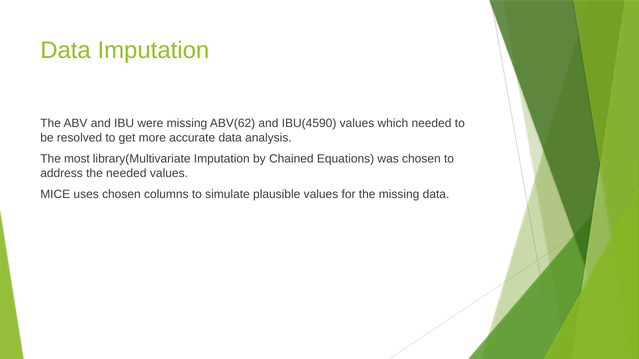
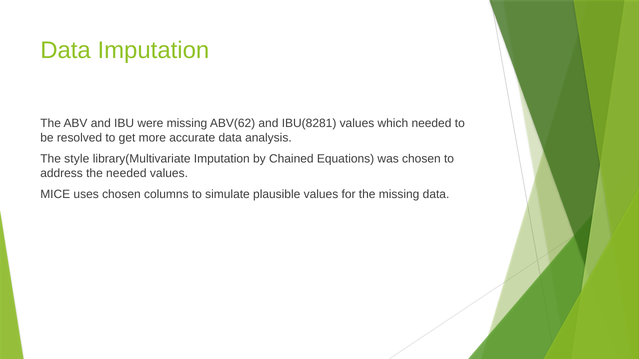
IBU(4590: IBU(4590 -> IBU(8281 (309, 124)
most: most -> style (77, 159)
